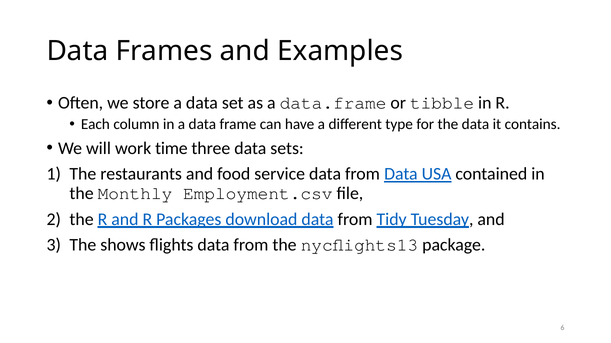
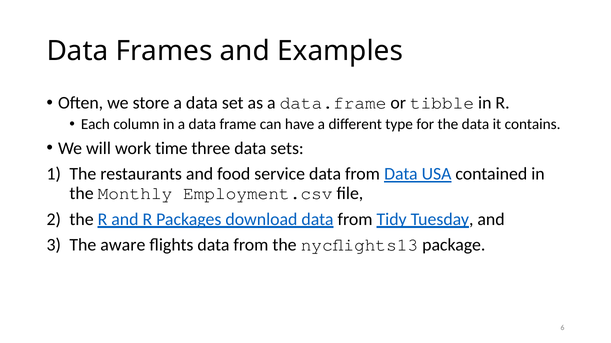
shows: shows -> aware (123, 245)
